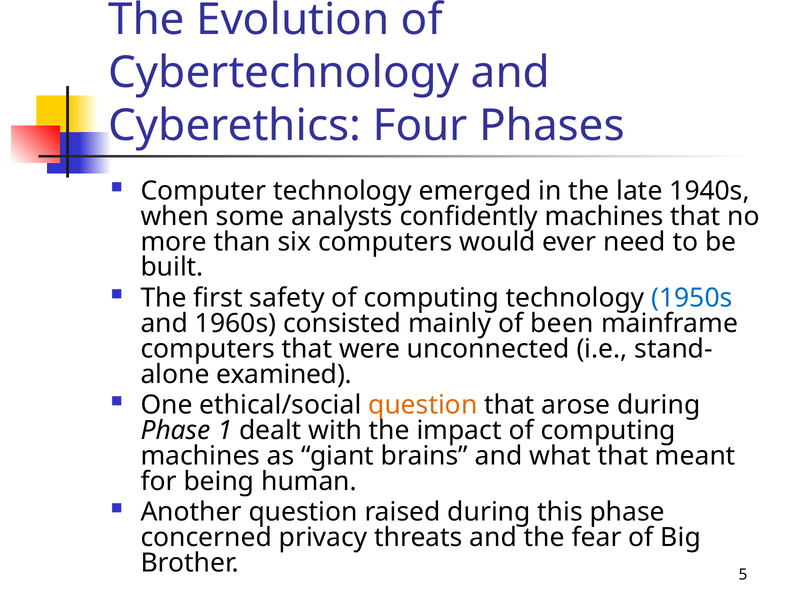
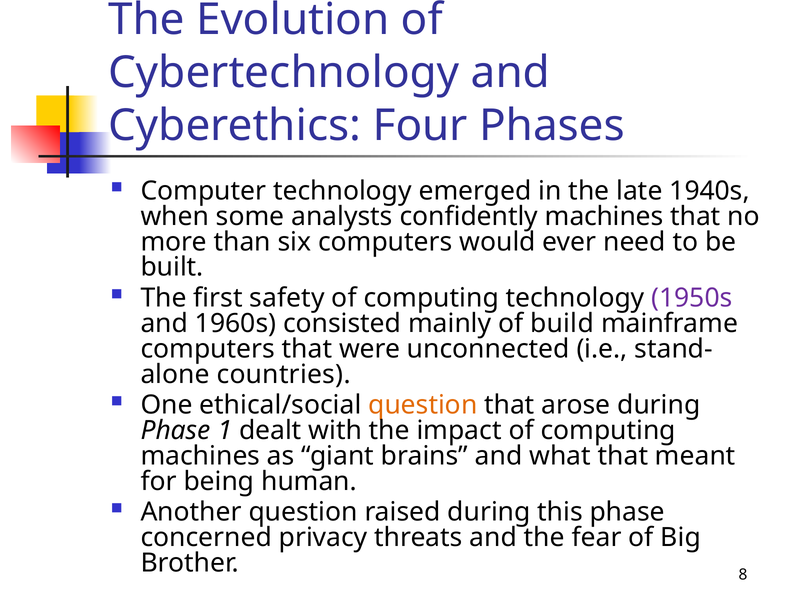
1950s colour: blue -> purple (692, 298)
been: been -> build (562, 324)
examined: examined -> countries (284, 374)
5: 5 -> 8 (743, 575)
